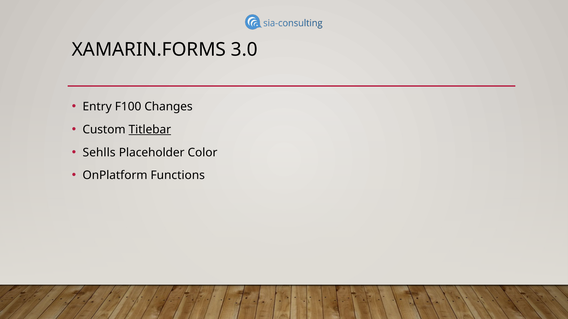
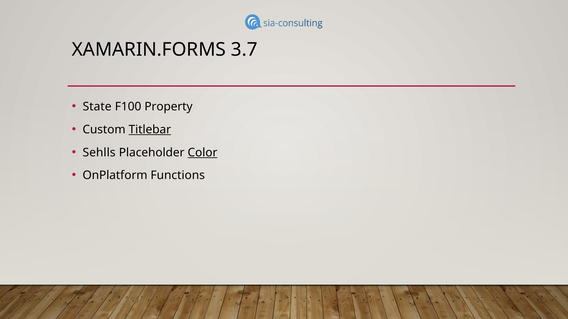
3.0: 3.0 -> 3.7 (244, 50)
Entry: Entry -> State (97, 107)
Changes: Changes -> Property (169, 107)
Color underline: none -> present (203, 153)
